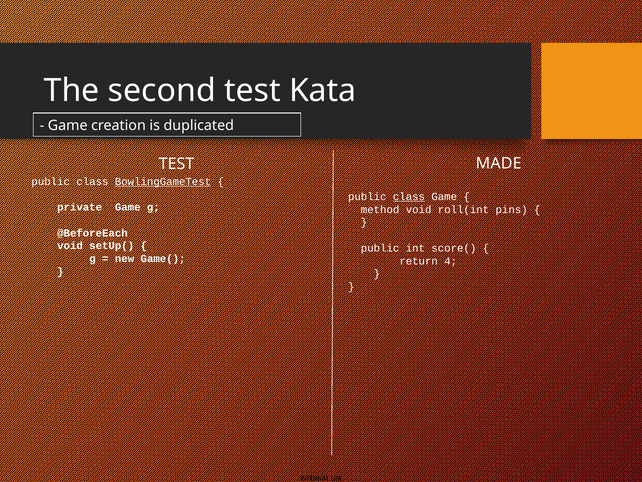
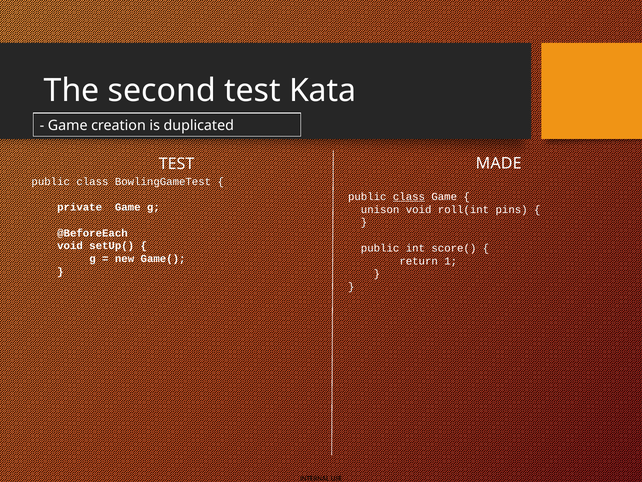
BowlingGameTest underline: present -> none (163, 181)
method: method -> unison (380, 209)
4: 4 -> 1 (451, 261)
